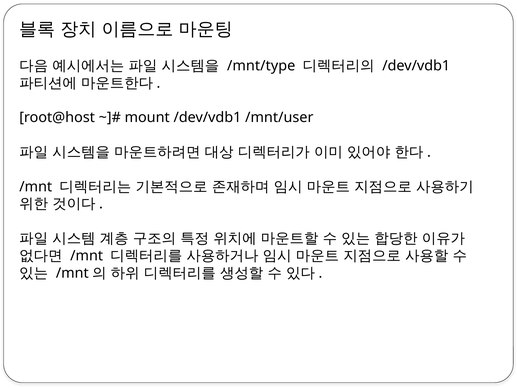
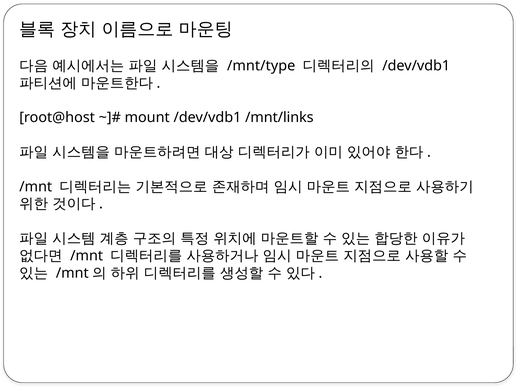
/mnt/user: /mnt/user -> /mnt/links (279, 117)
